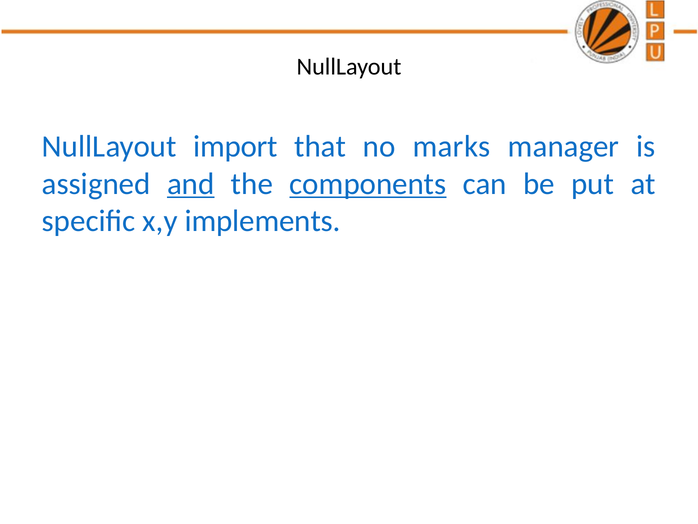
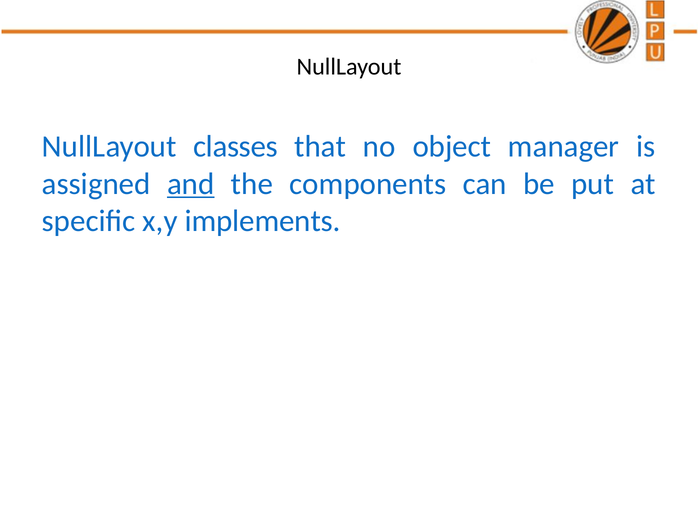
import: import -> classes (236, 146)
marks: marks -> object (452, 146)
components underline: present -> none (368, 184)
